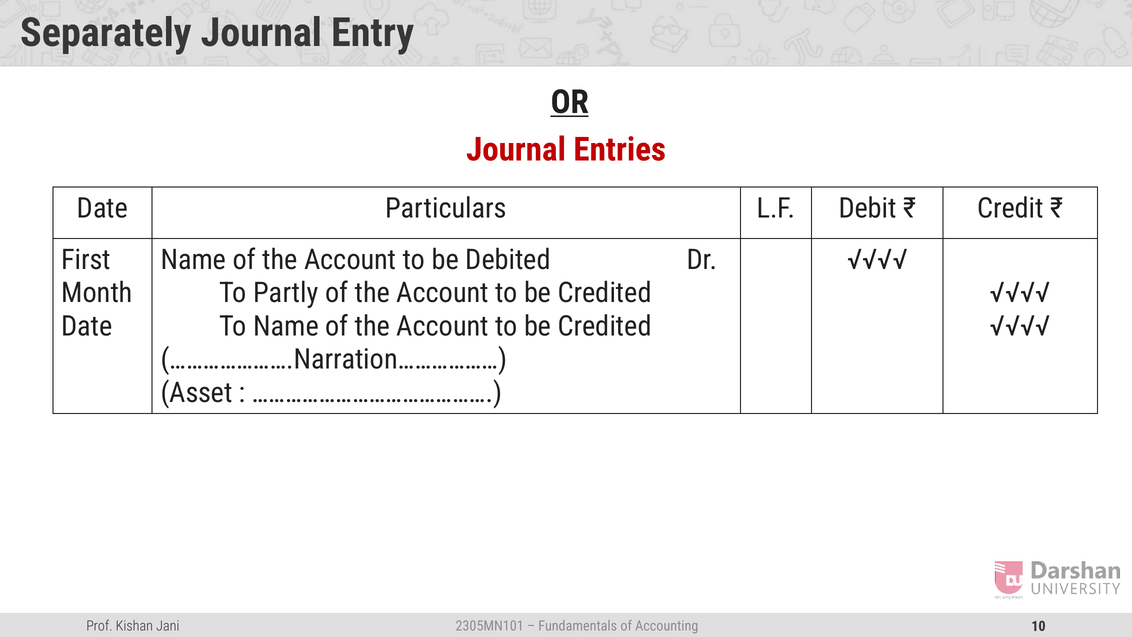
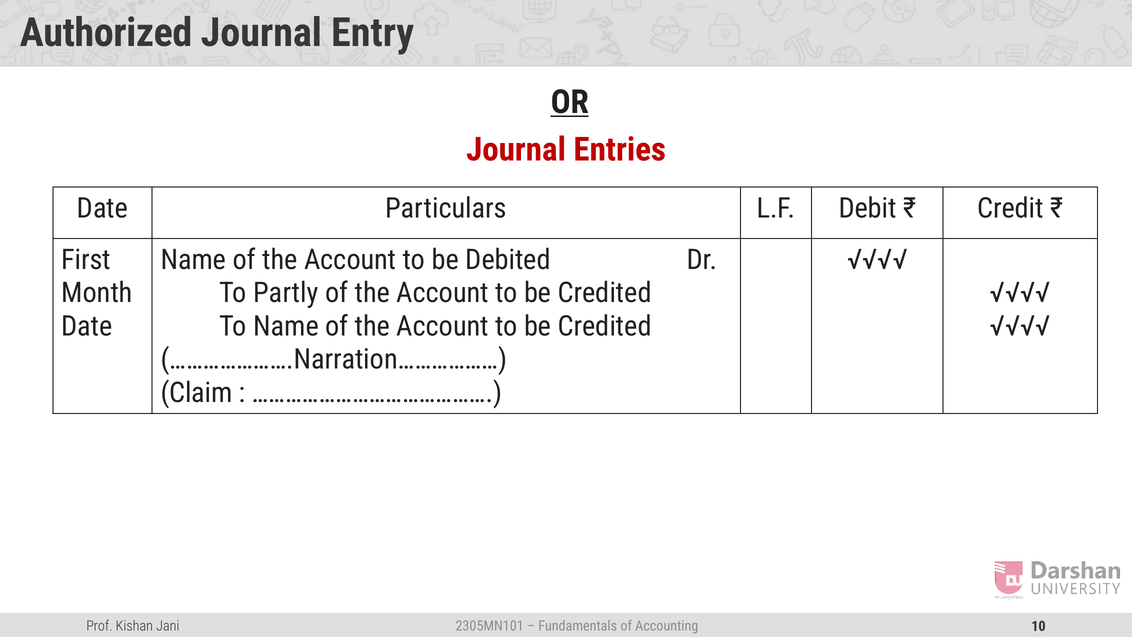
Separately: Separately -> Authorized (106, 33)
Asset: Asset -> Claim (197, 393)
